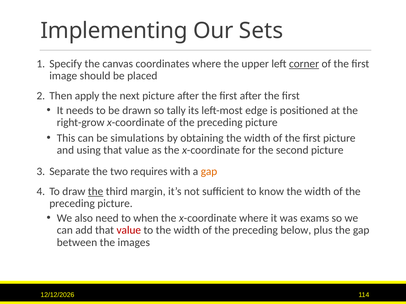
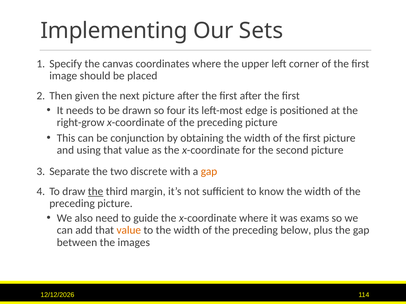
corner underline: present -> none (304, 64)
apply: apply -> given (87, 96)
tally: tally -> four (176, 111)
simulations: simulations -> conjunction (137, 138)
requires: requires -> discrete (149, 172)
when: when -> guide (146, 218)
value colour: red -> orange (129, 231)
